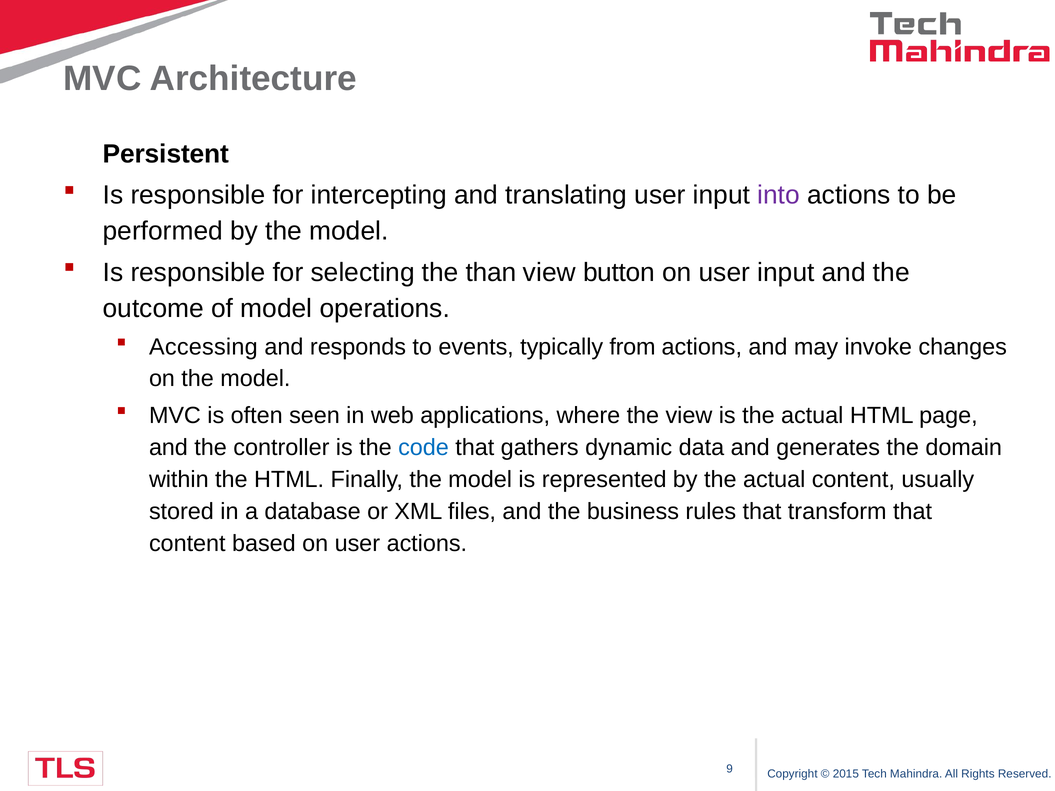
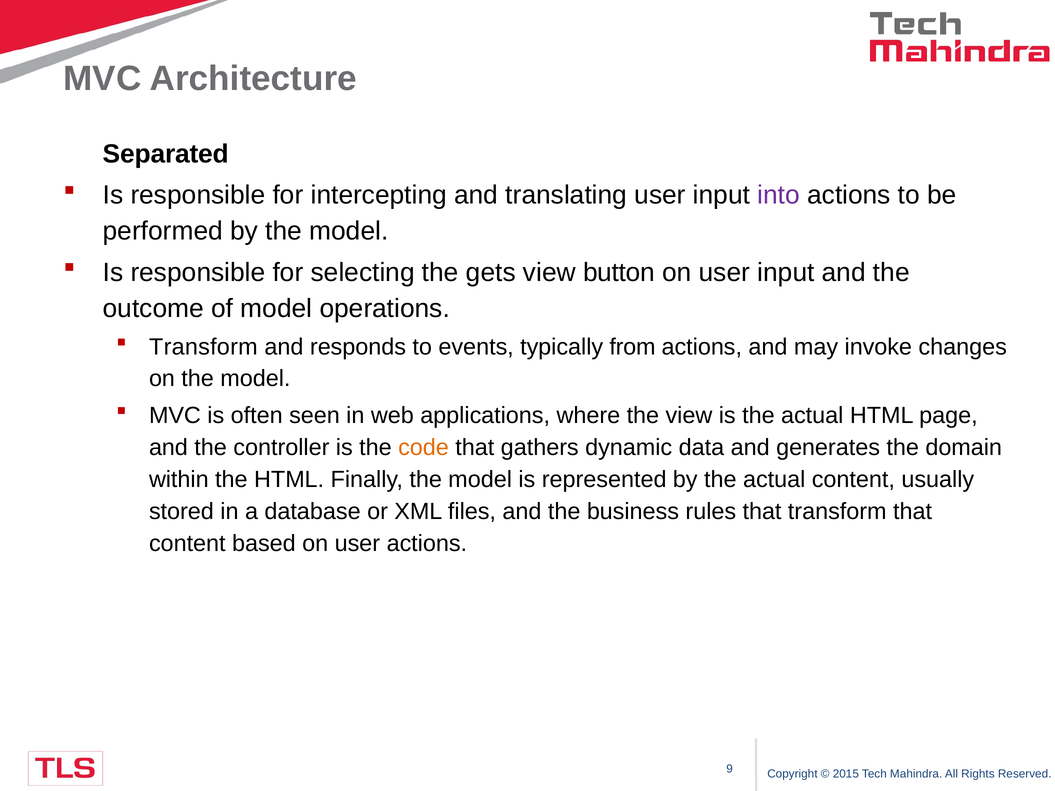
Persistent: Persistent -> Separated (166, 154)
than: than -> gets (491, 273)
Accessing: Accessing -> Transform (203, 347)
code colour: blue -> orange (424, 448)
